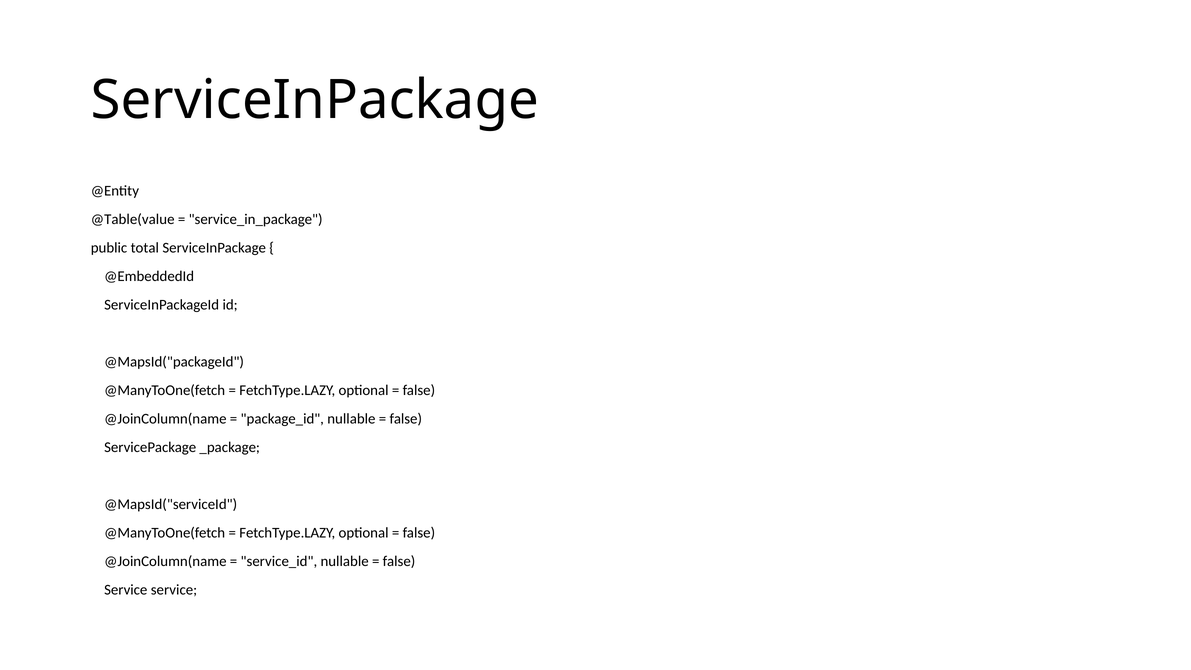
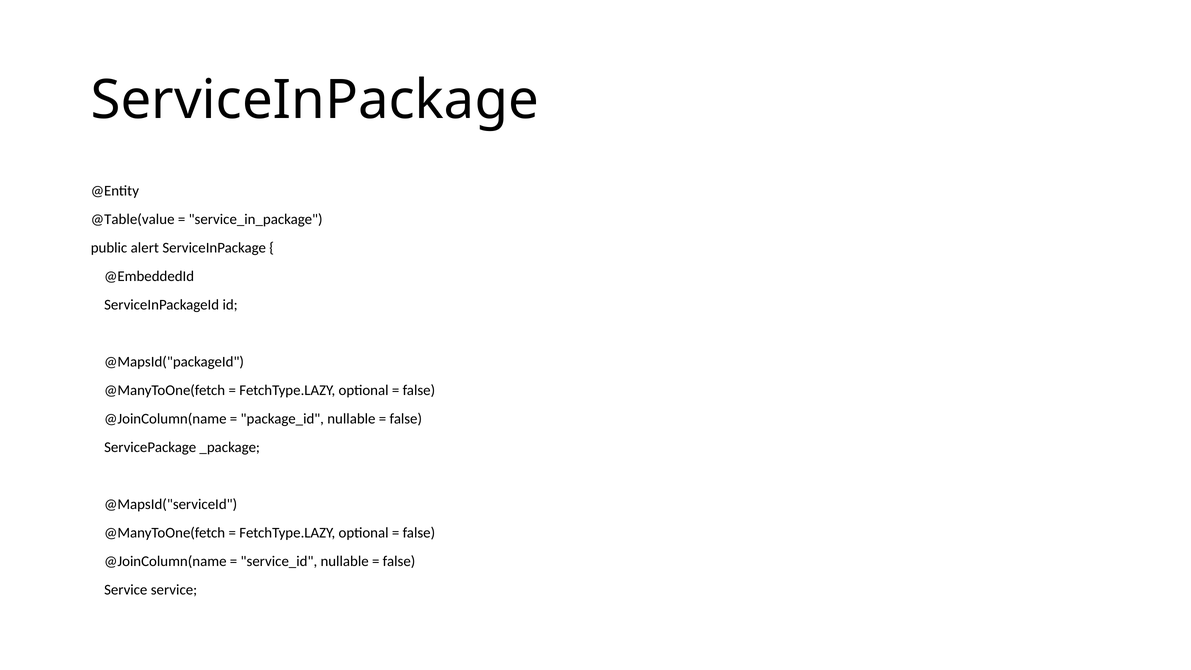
total: total -> alert (145, 248)
